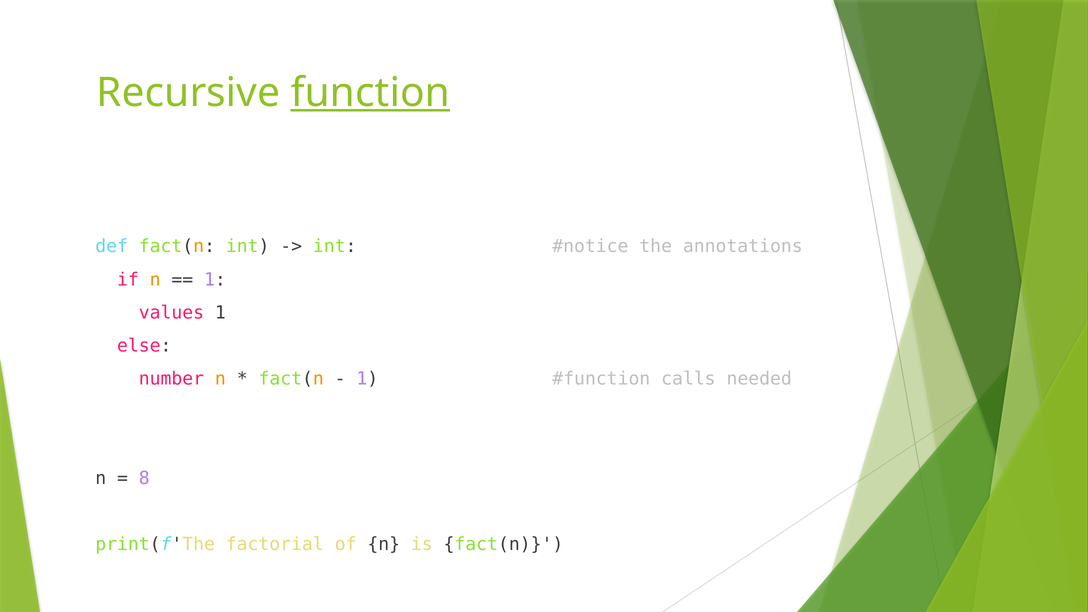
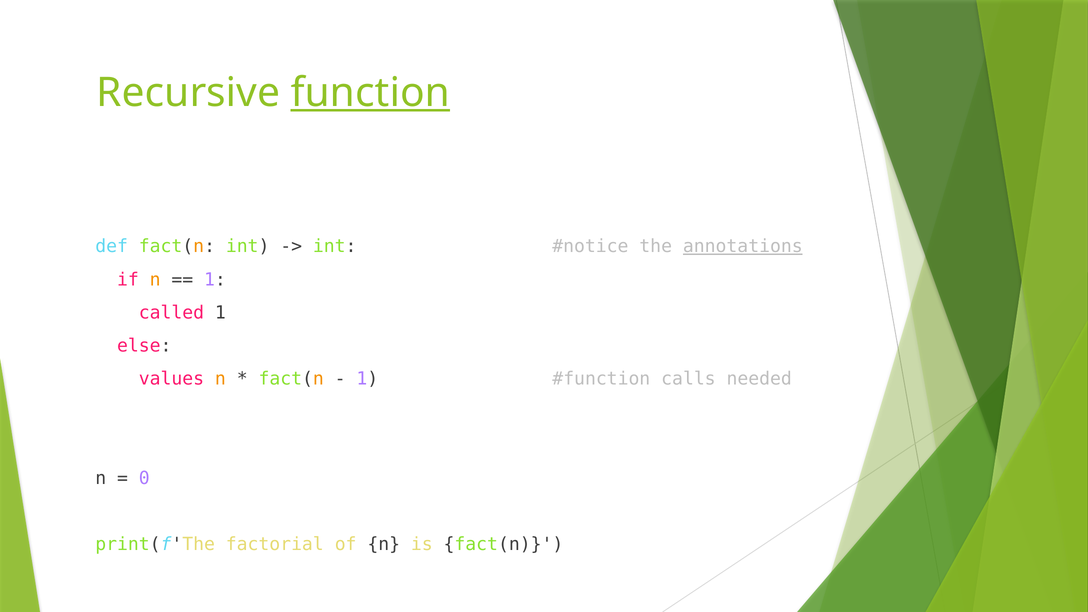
annotations underline: none -> present (743, 246)
values: values -> called (171, 313)
number: number -> values (171, 379)
8: 8 -> 0 (144, 478)
